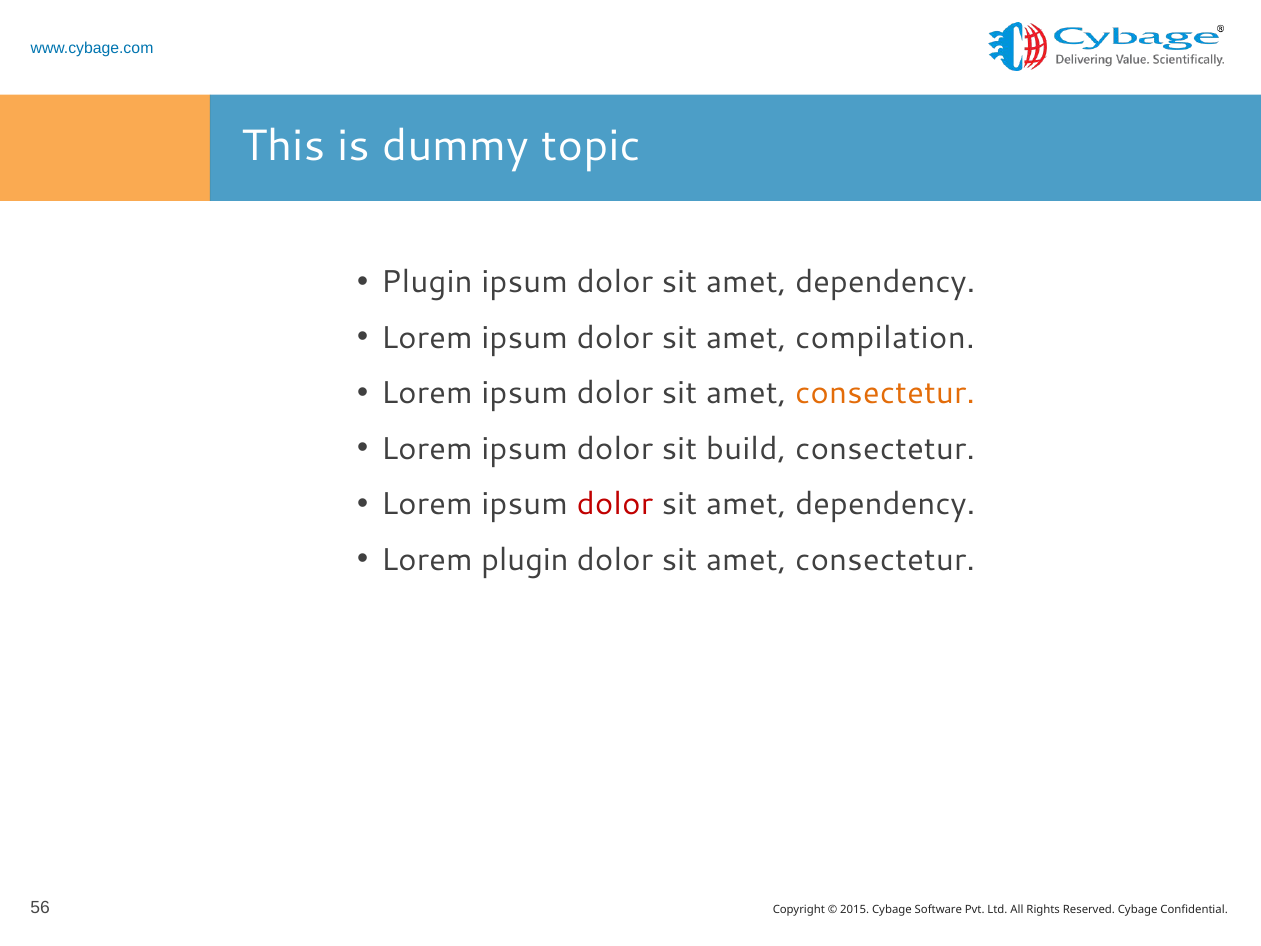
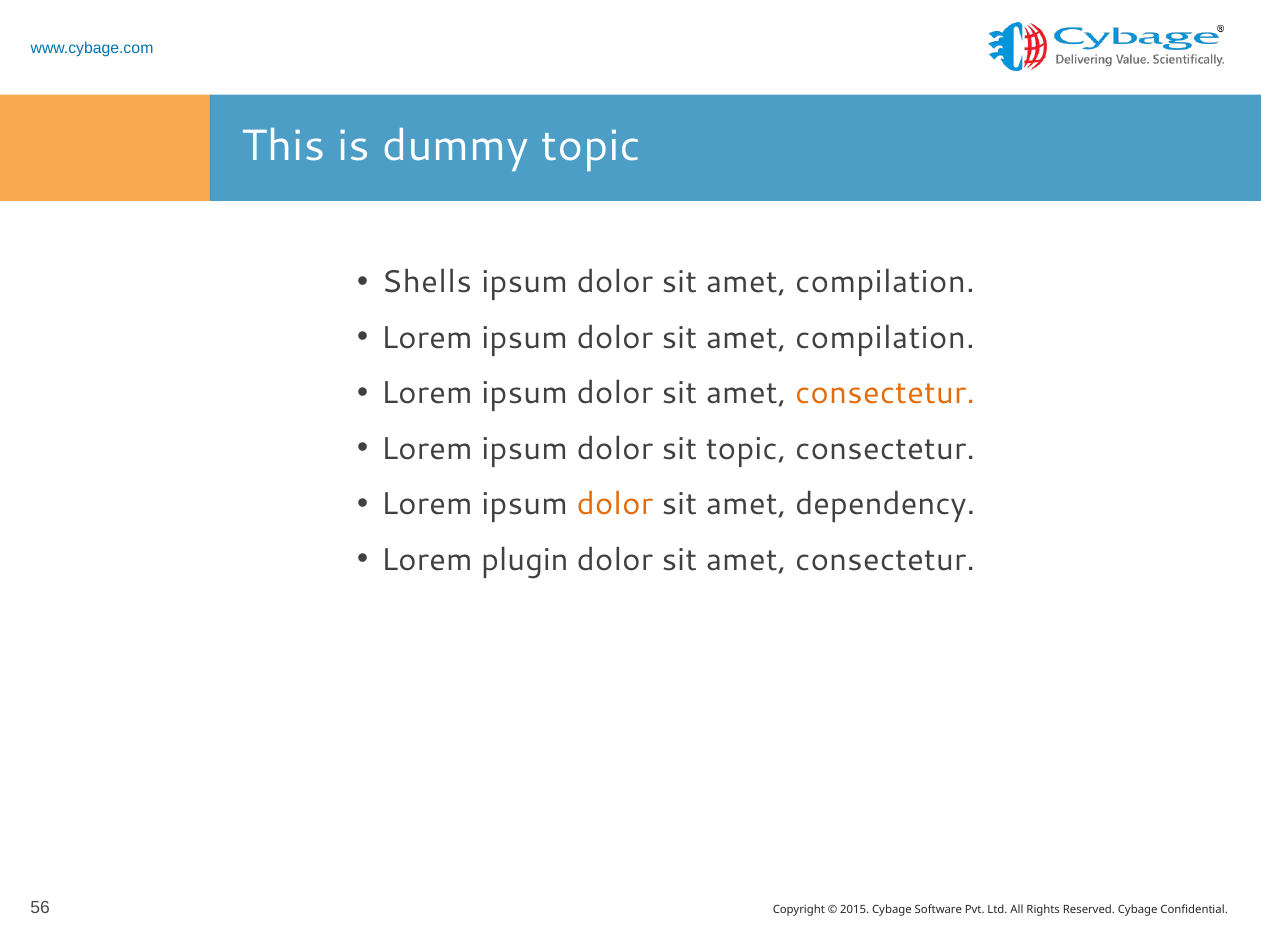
Plugin: Plugin -> Shells (427, 283)
dependency: dependency -> compilation (885, 283)
sit build: build -> topic (746, 449)
dolor colour: red -> orange (615, 504)
